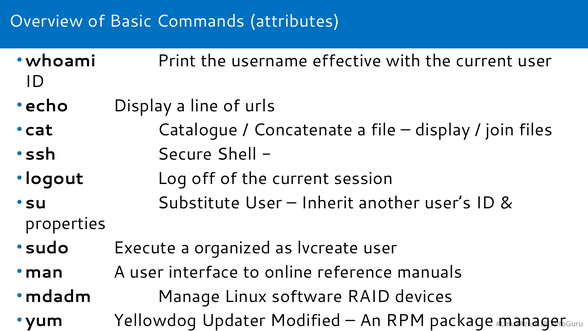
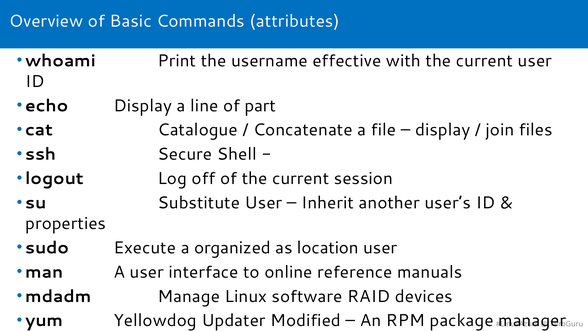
urls: urls -> part (260, 106)
lvcreate: lvcreate -> location (328, 248)
